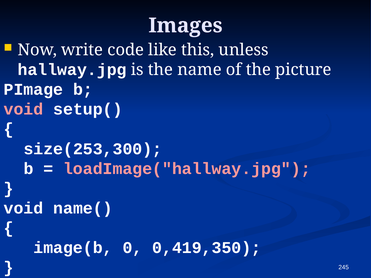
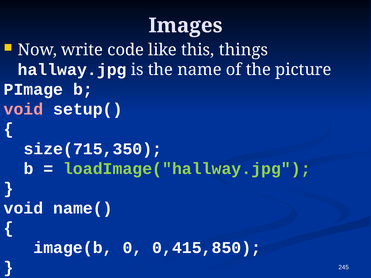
unless: unless -> things (243, 50)
size(253,300: size(253,300 -> size(715,350 (93, 149)
loadImage("hallway.jpg colour: pink -> light green (187, 169)
0,419,350: 0,419,350 -> 0,415,850 (207, 248)
